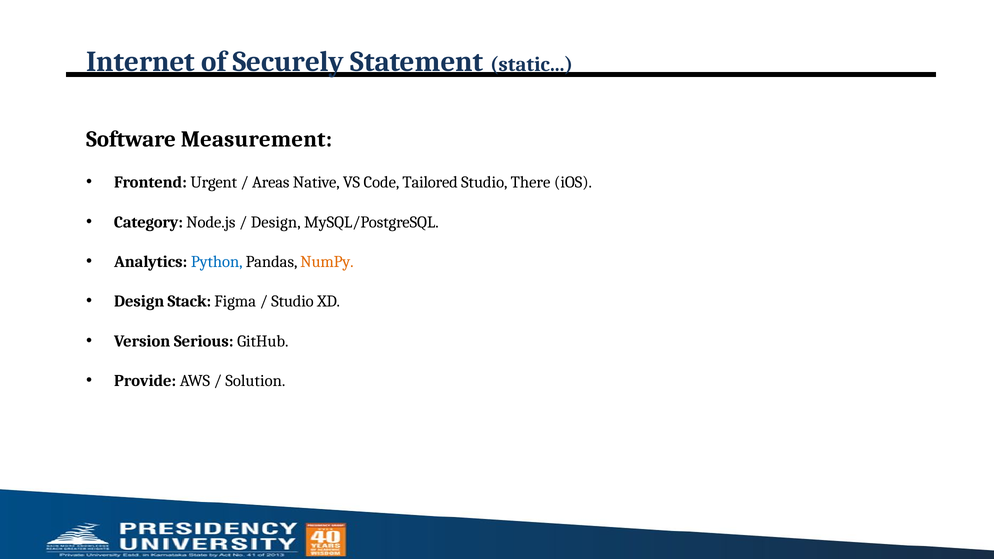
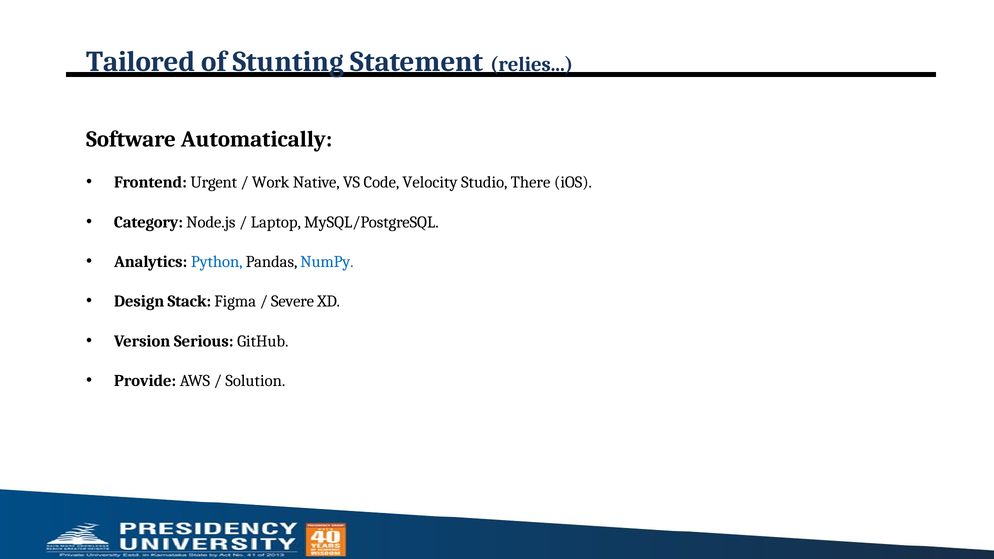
Internet: Internet -> Tailored (141, 62)
Securely: Securely -> Stunting (288, 62)
static: static -> relies (532, 64)
Measurement: Measurement -> Automatically (257, 139)
Areas: Areas -> Work (271, 182)
Tailored: Tailored -> Velocity (430, 182)
Design: Design -> Laptop (276, 222)
NumPy colour: orange -> blue (327, 262)
Studio: Studio -> Severe (293, 301)
